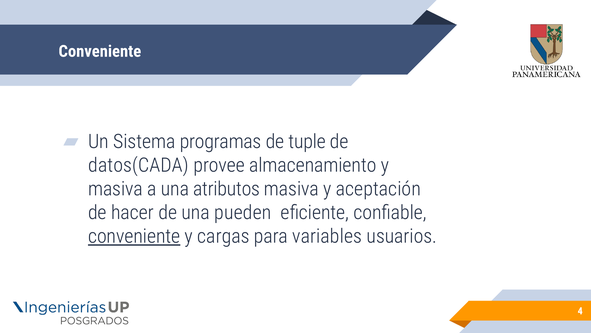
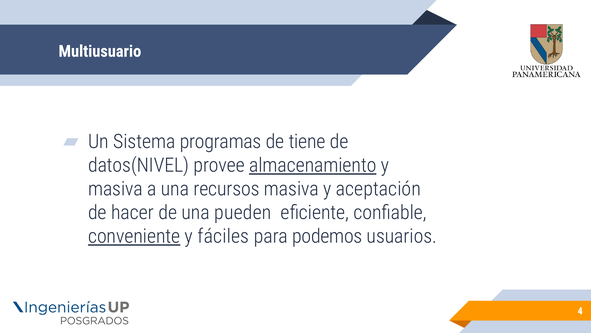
Conveniente: Conveniente -> Multiusuario (100, 51)
tuple: tuple -> tiene (307, 142)
datos(CADA: datos(CADA -> datos(NIVEL (139, 165)
almacenamiento underline: none -> present (313, 165)
atributos: atributos -> recursos (227, 189)
cargas: cargas -> fáciles (223, 236)
variables: variables -> podemos (327, 236)
